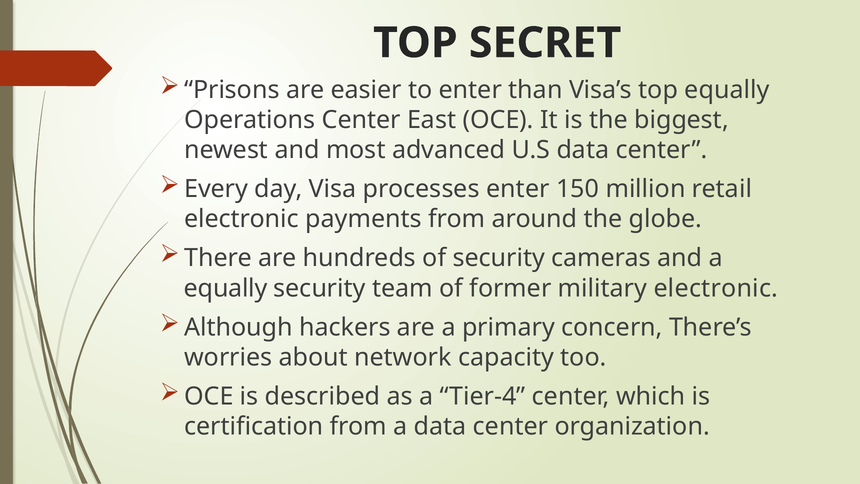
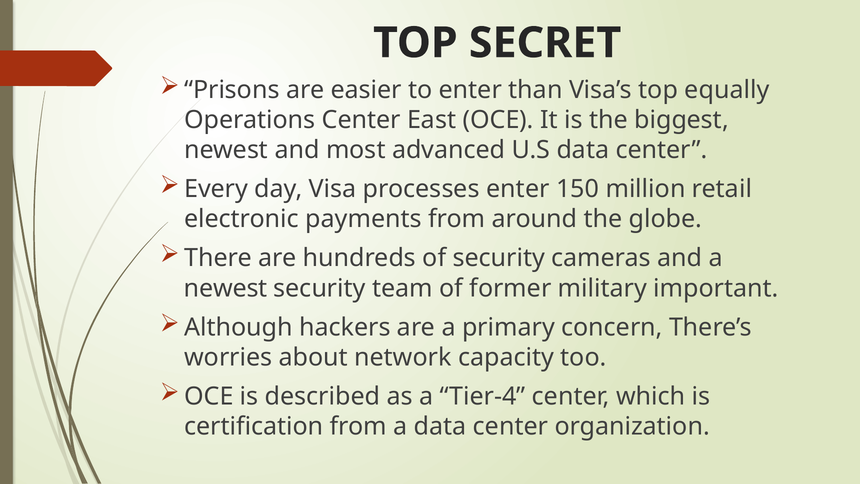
equally: equally -> newest (226, 288)
military electronic: electronic -> important (716, 288)
